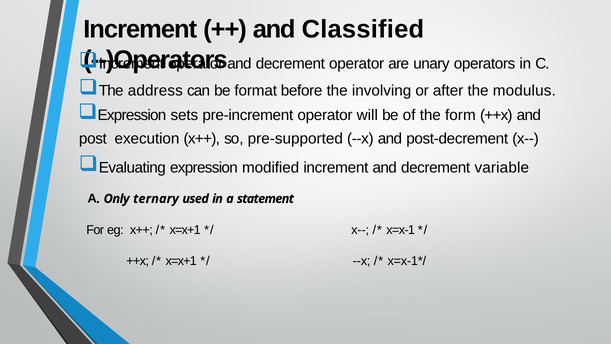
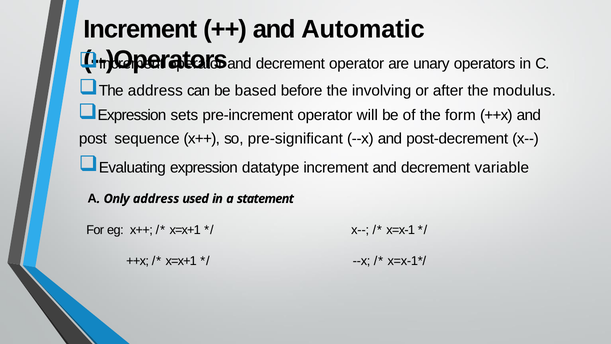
Classified: Classified -> Automatic (363, 29)
format: format -> based (256, 91)
execution: execution -> sequence (147, 139)
pre-supported: pre-supported -> pre-significant (295, 139)
modified: modified -> datatype (271, 167)
Only ternary: ternary -> address (156, 199)
